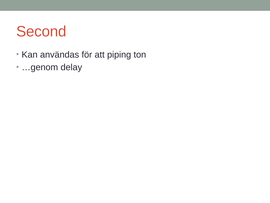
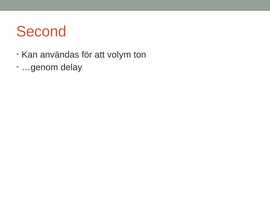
piping: piping -> volym (119, 55)
